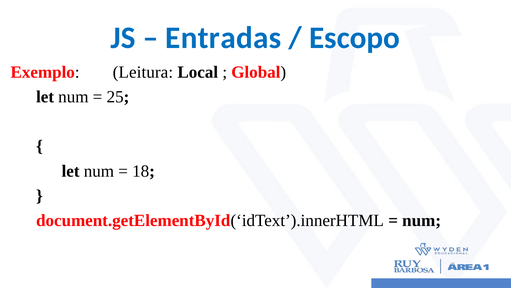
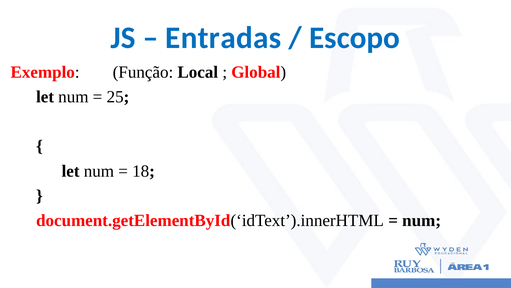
Leitura: Leitura -> Função (143, 72)
